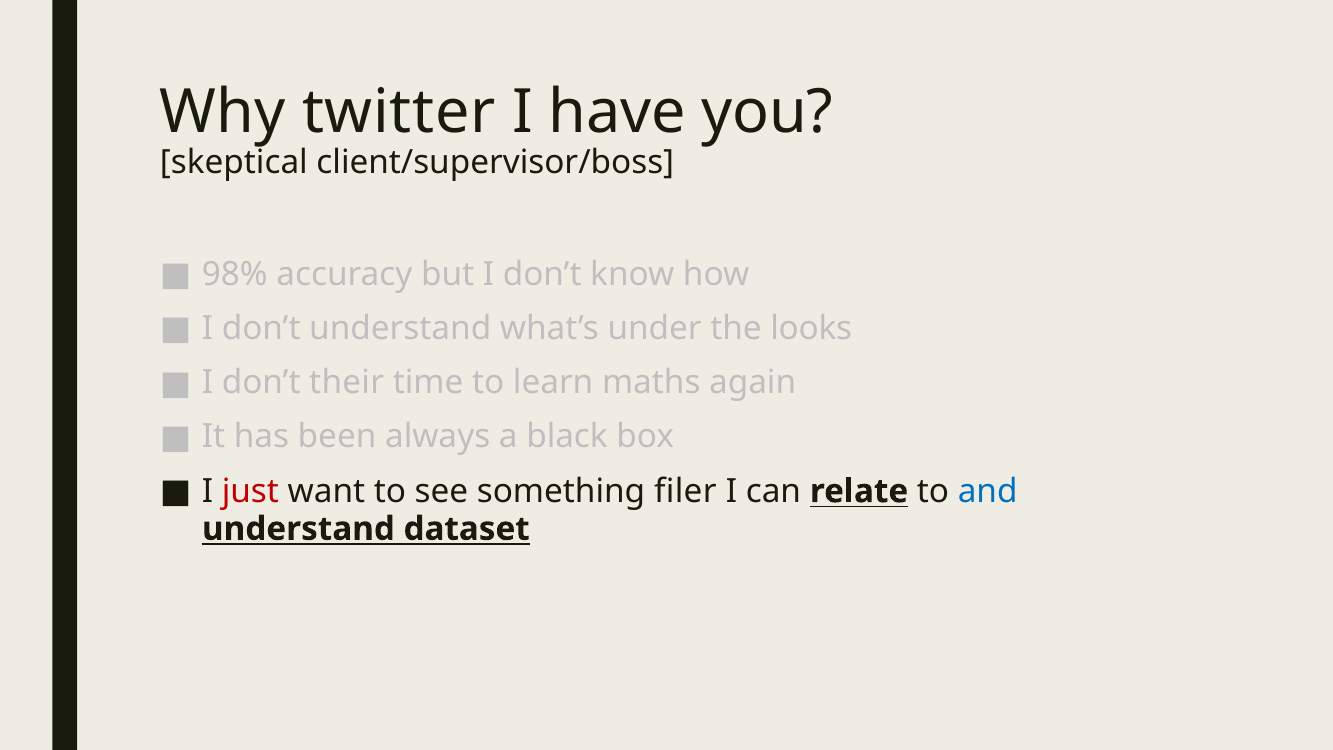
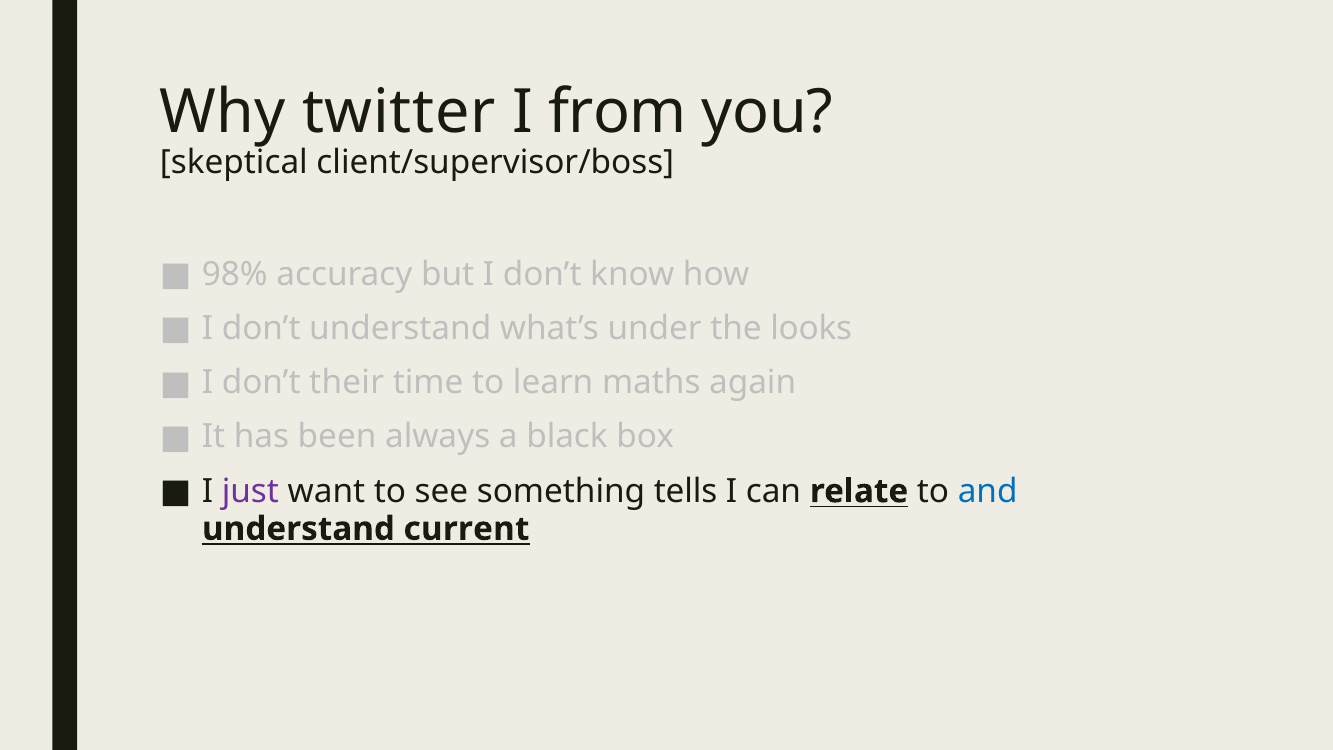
have: have -> from (617, 112)
just colour: red -> purple (250, 491)
filer: filer -> tells (686, 491)
dataset: dataset -> current (467, 529)
